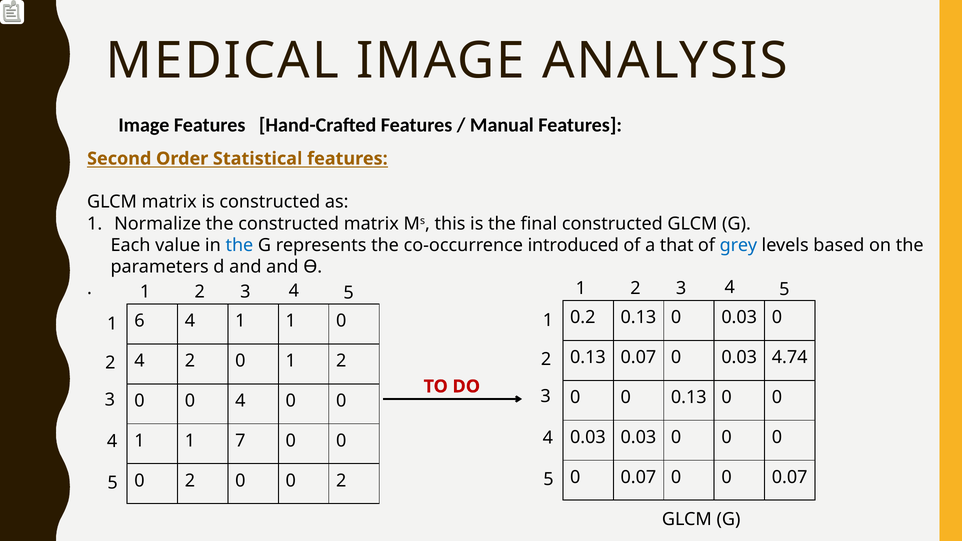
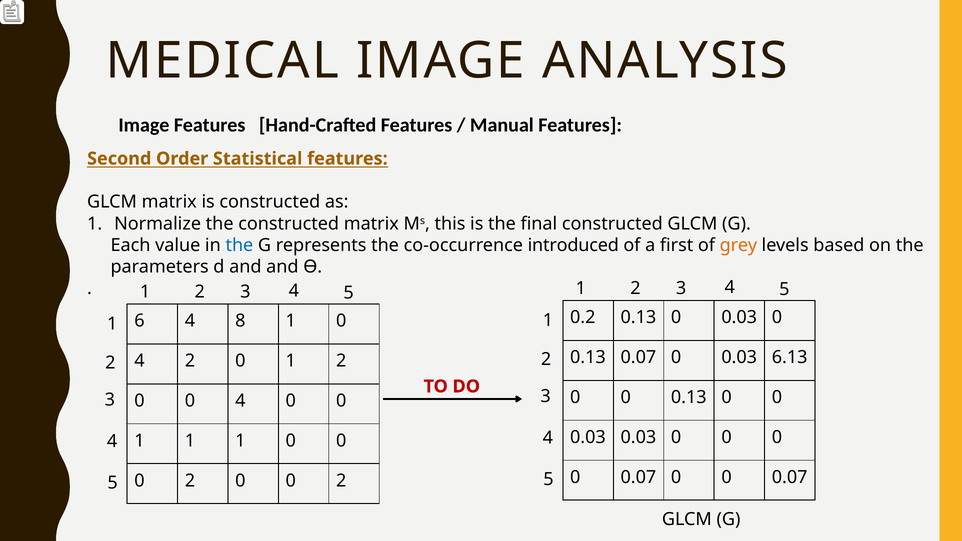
that: that -> first (677, 245)
grey colour: blue -> orange (738, 245)
4 1: 1 -> 8 (240, 321)
4.74: 4.74 -> 6.13 (790, 357)
1 1 7: 7 -> 1 (240, 441)
